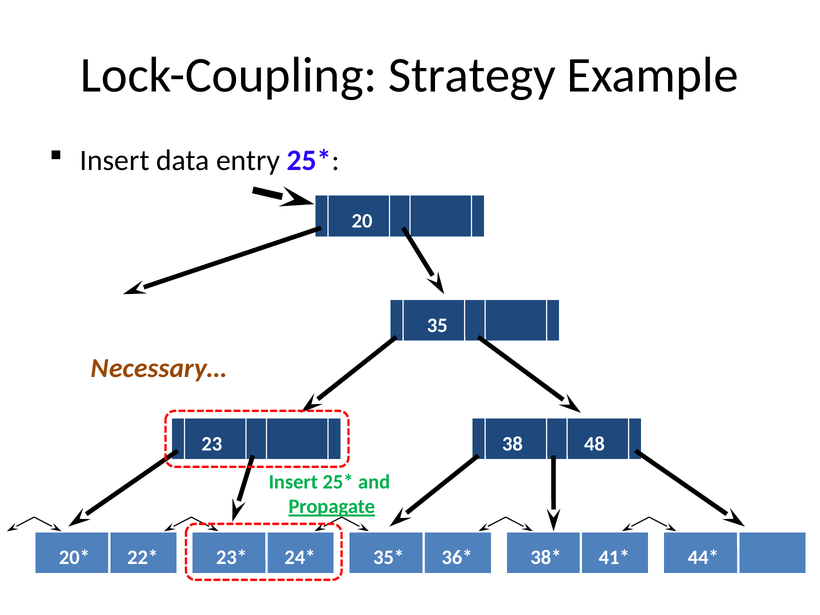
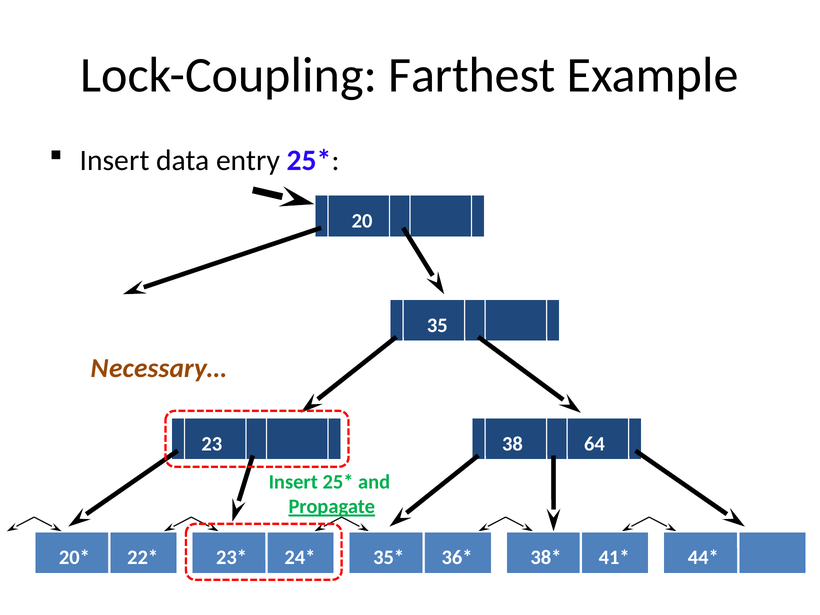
Strategy: Strategy -> Farthest (472, 75)
48: 48 -> 64 (594, 444)
